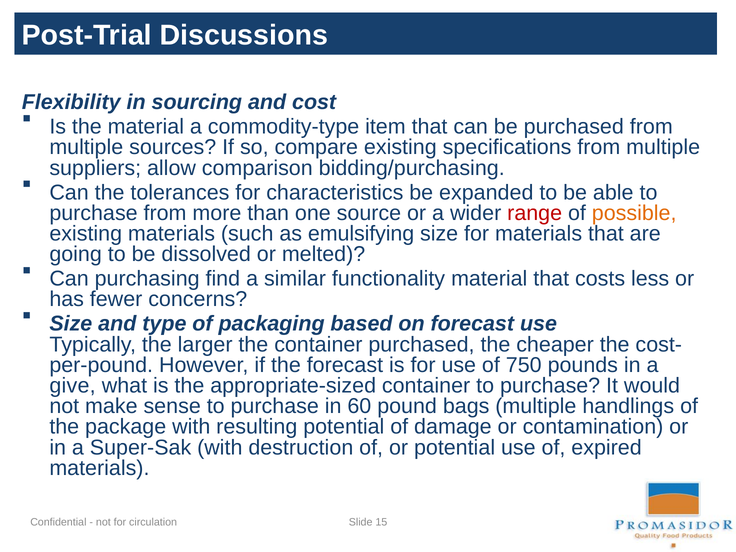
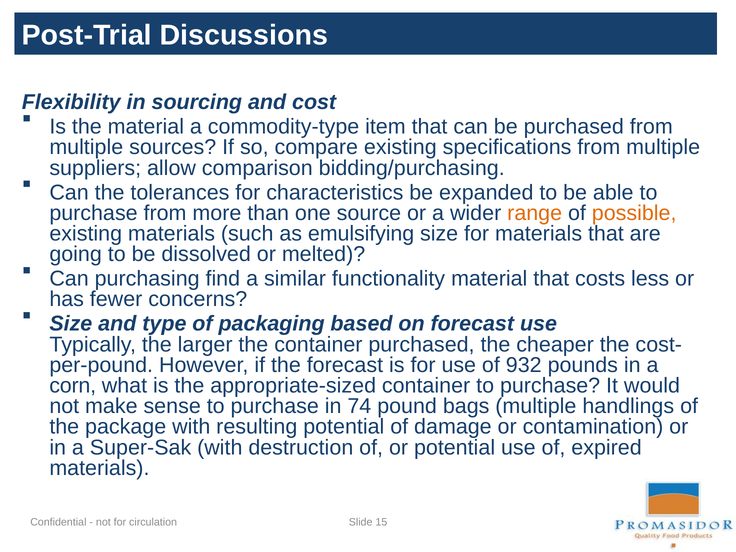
range colour: red -> orange (535, 213)
750: 750 -> 932 (524, 365)
give: give -> corn (73, 386)
60: 60 -> 74 (359, 406)
